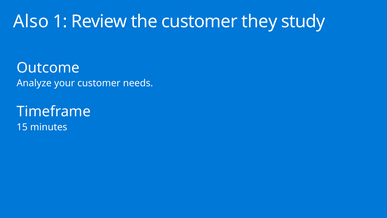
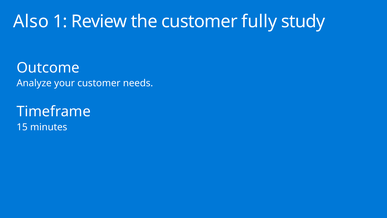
they: they -> fully (259, 22)
